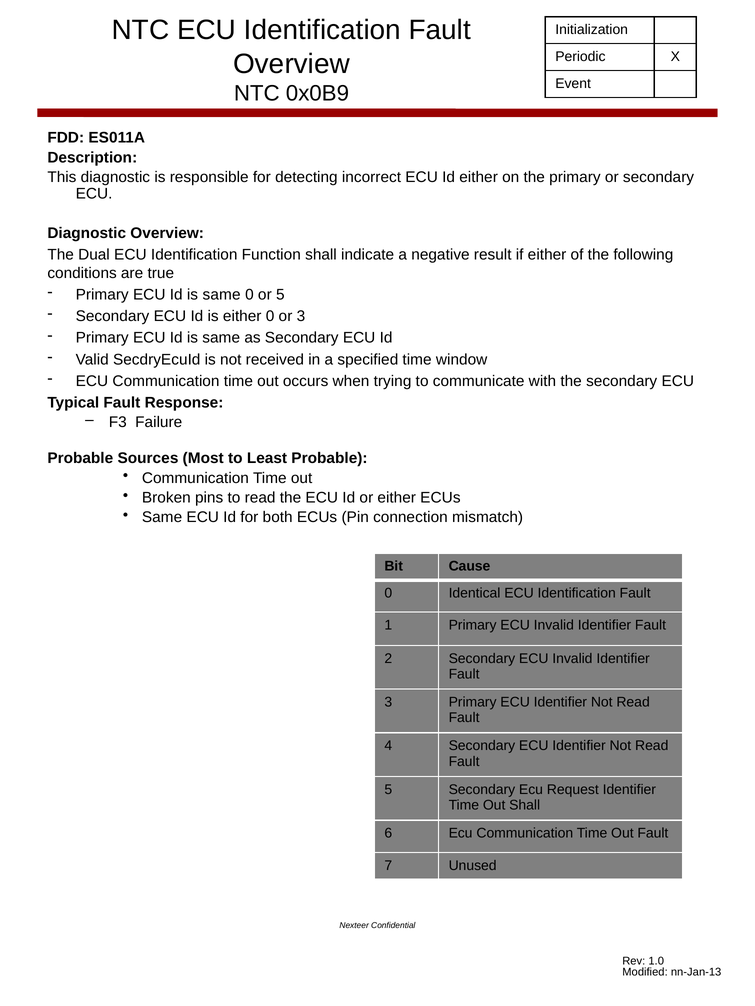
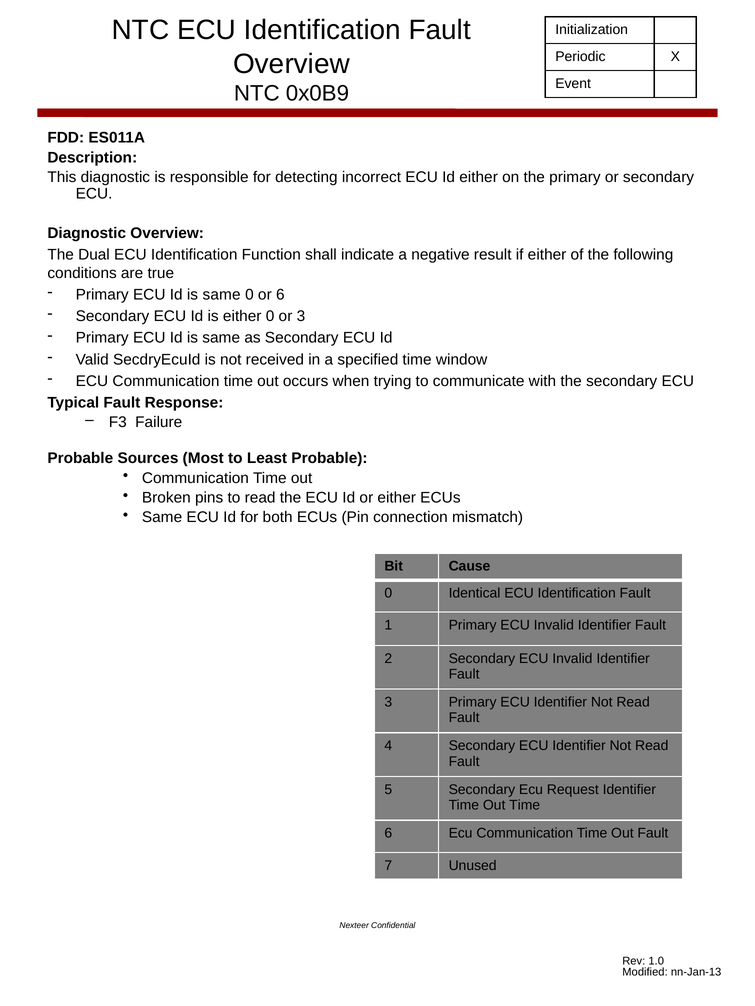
or 5: 5 -> 6 (280, 295)
Out Shall: Shall -> Time (525, 806)
